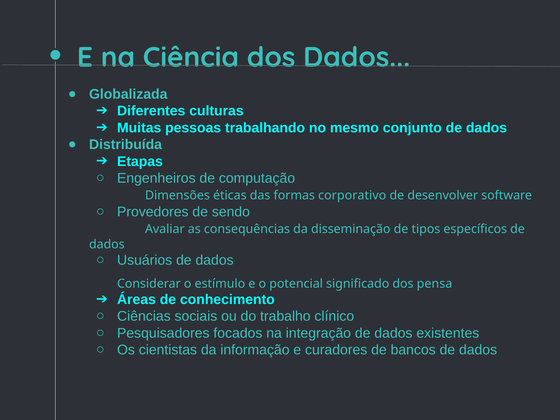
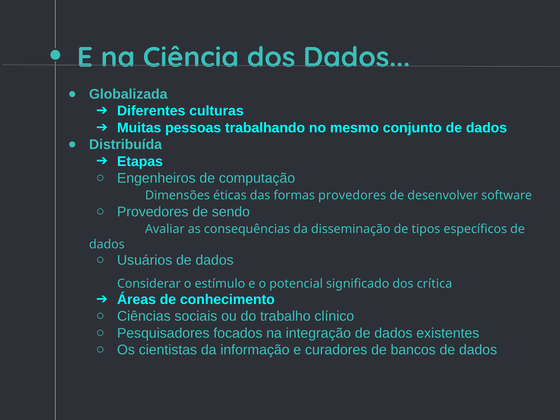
formas corporativo: corporativo -> provedores (352, 196)
pensa: pensa -> crítica (434, 284)
